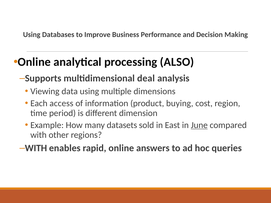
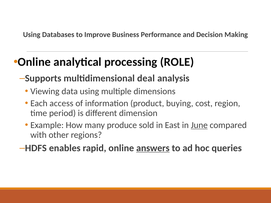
ALSO: ALSO -> ROLE (177, 62)
datasets: datasets -> produce (122, 125)
WITH: WITH -> HDFS (36, 148)
answers underline: none -> present (153, 148)
